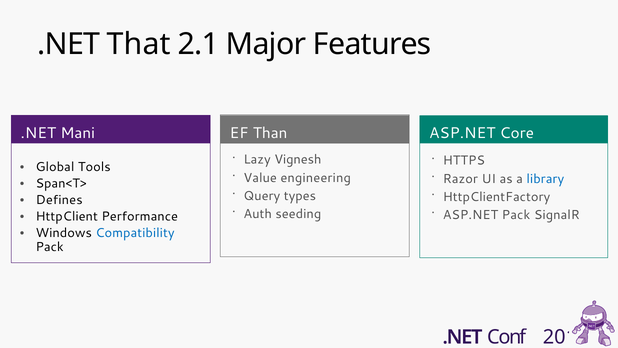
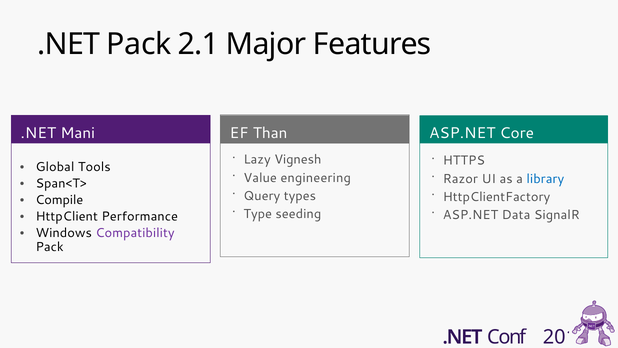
.NET That: That -> Pack (139, 44)
Defines: Defines -> Compile (59, 200)
Auth: Auth -> Type (258, 214)
ASP.NET Pack: Pack -> Data (516, 215)
Compatibility colour: blue -> purple (135, 233)
